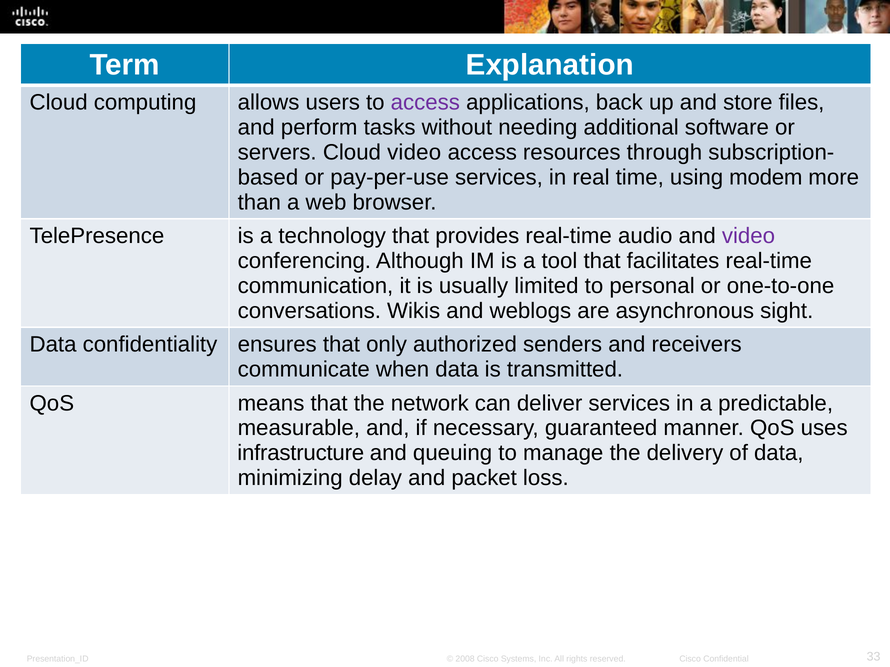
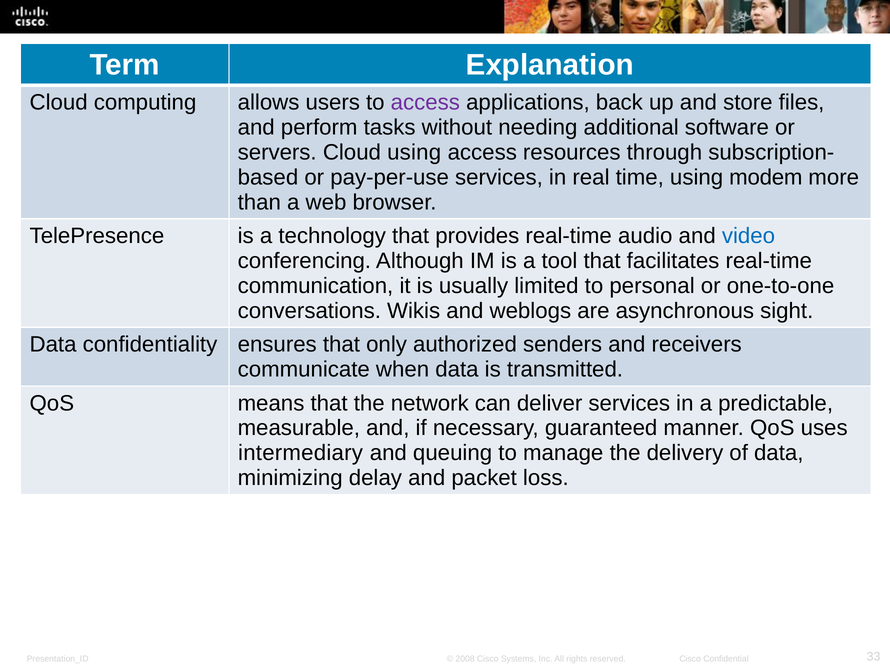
Cloud video: video -> using (414, 153)
video colour: purple -> blue (748, 236)
infrastructure: infrastructure -> intermediary (301, 453)
